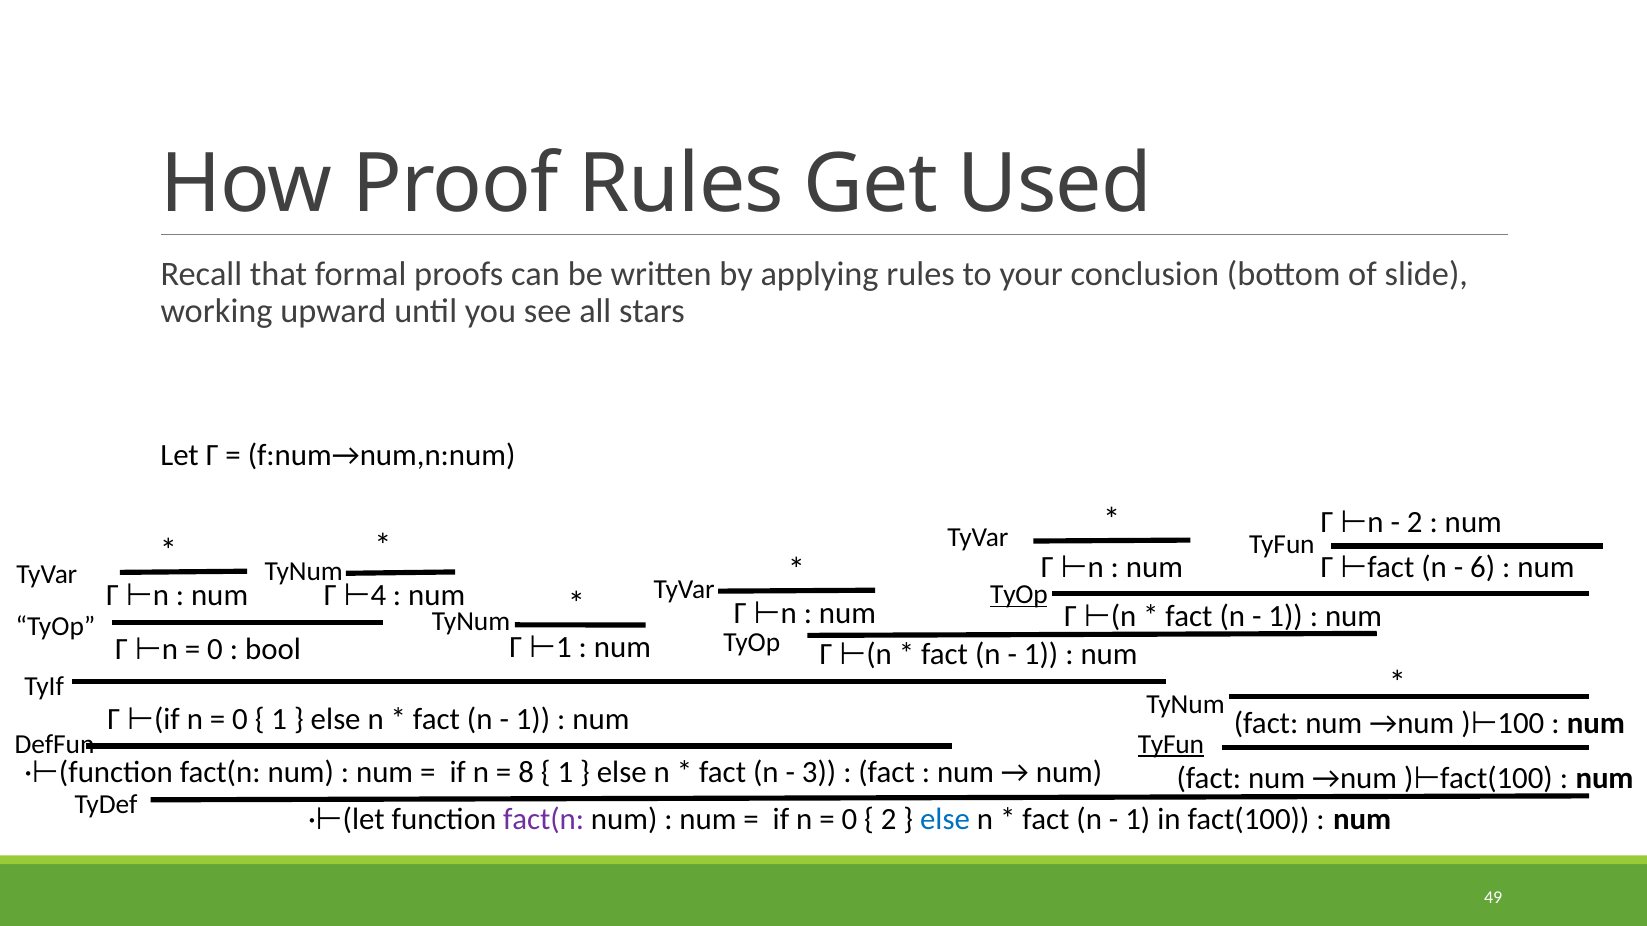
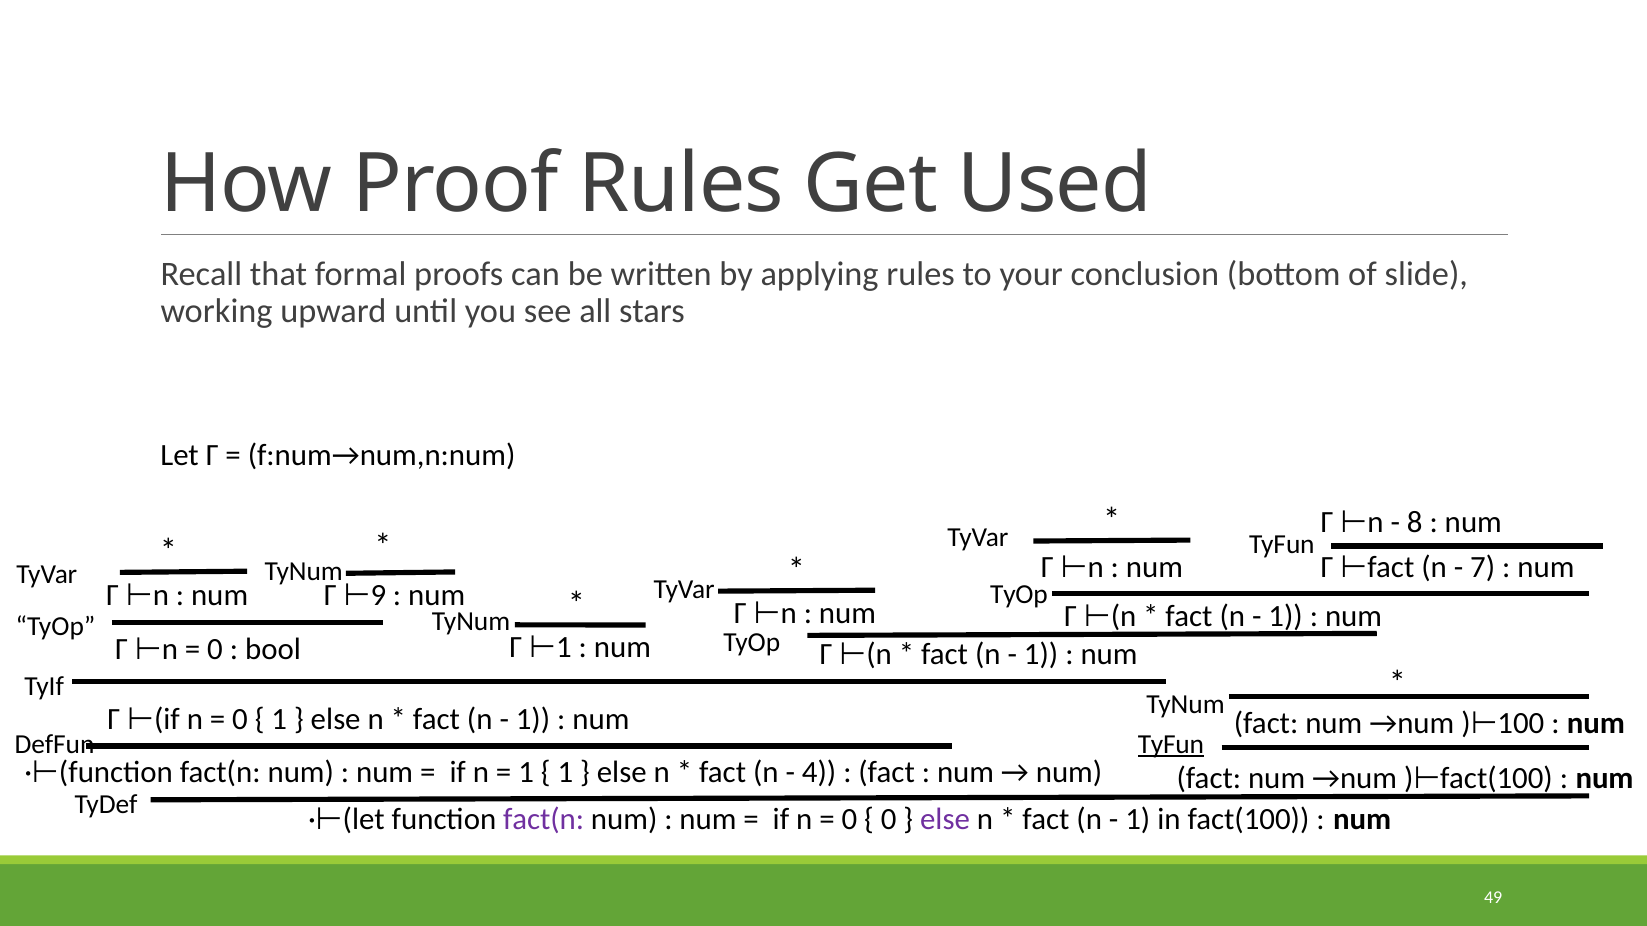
2: 2 -> 8 (1415, 523)
6: 6 -> 7 (1483, 568)
4: 4 -> 9 (378, 595)
TyOp underline: present -> none (1019, 595)
8: 8 -> 1 (526, 773)
3: 3 -> 4 (819, 773)
2: 2 -> 0 (889, 820)
else colour: blue -> purple (945, 820)
